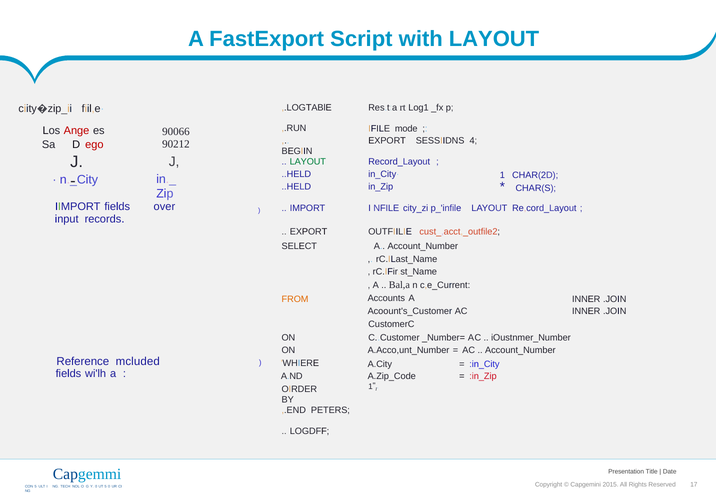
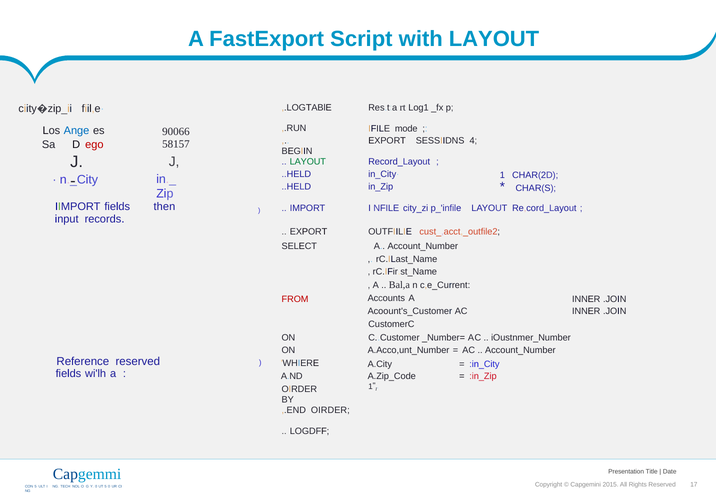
Ange colour: red -> blue (77, 131)
90212: 90212 -> 58157 (176, 144)
over: over -> then (164, 207)
FROM colour: orange -> red (295, 300)
Reference mcluded: mcluded -> reserved (138, 362)
,.END PETERS: PETERS -> OIRDER (330, 411)
